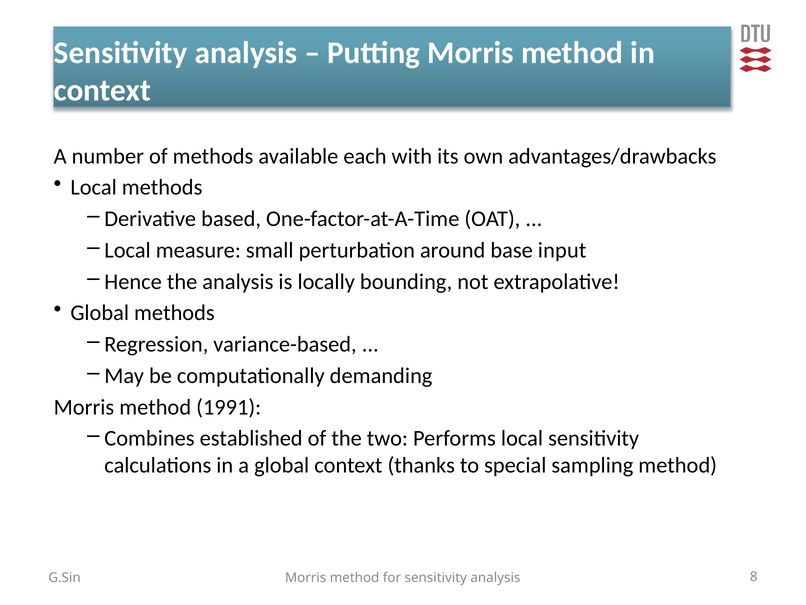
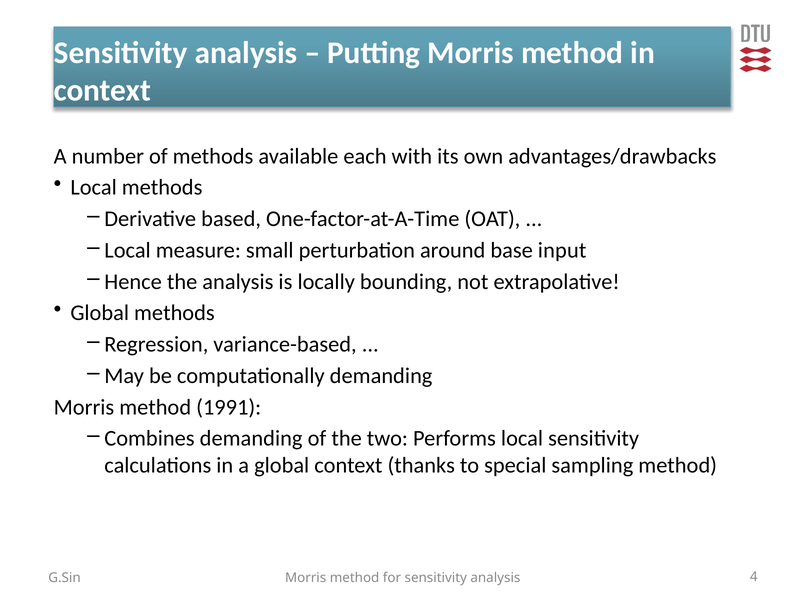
Combines established: established -> demanding (251, 438)
8: 8 -> 4 (754, 576)
